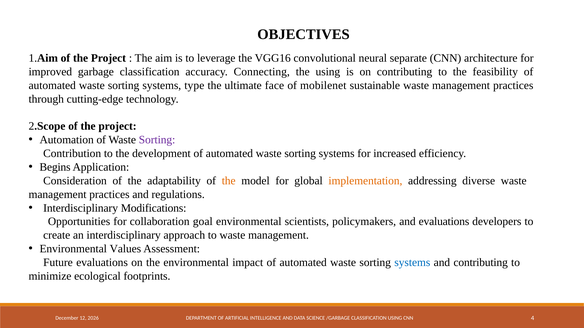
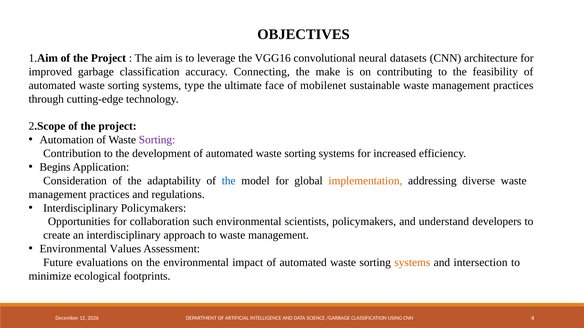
separate: separate -> datasets (408, 58)
the using: using -> make (328, 72)
the colour: orange -> blue (229, 181)
Interdisciplinary Modifications: Modifications -> Policymakers (154, 208)
goal: goal -> such (203, 222)
and evaluations: evaluations -> understand (444, 222)
systems colour: blue -> orange (412, 263)
and contributing: contributing -> intersection (481, 263)
